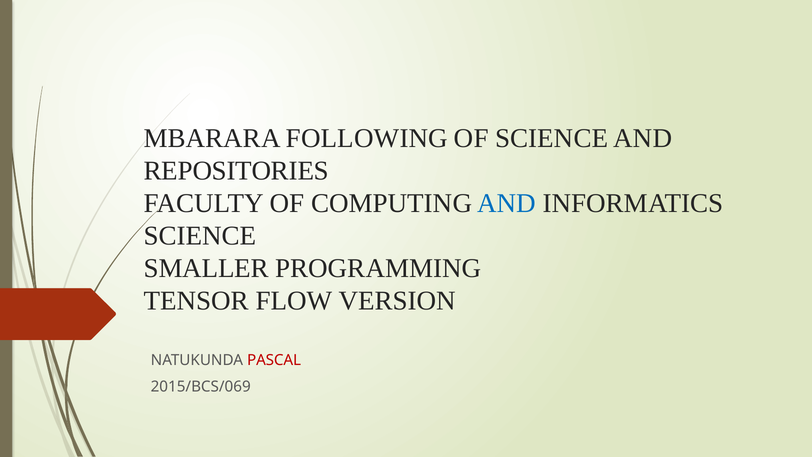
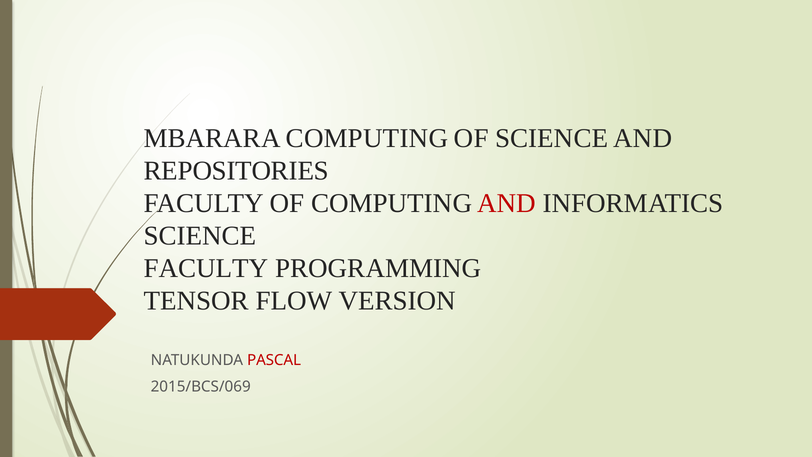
MBARARA FOLLOWING: FOLLOWING -> COMPUTING (367, 138)
AND colour: blue -> red (507, 203)
SMALLER: SMALLER -> FACULTY (206, 268)
